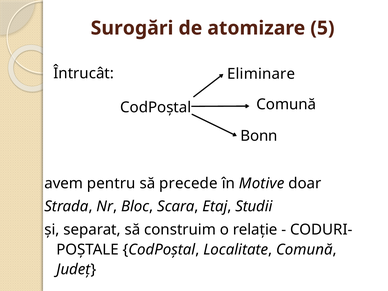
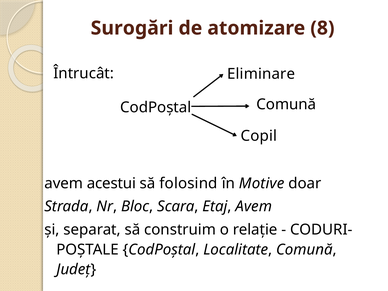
5: 5 -> 8 (322, 28)
Bonn: Bonn -> Copil (259, 136)
pentru: pentru -> acestui (111, 183)
precede: precede -> folosind (188, 183)
Etaj Studii: Studii -> Avem (254, 206)
